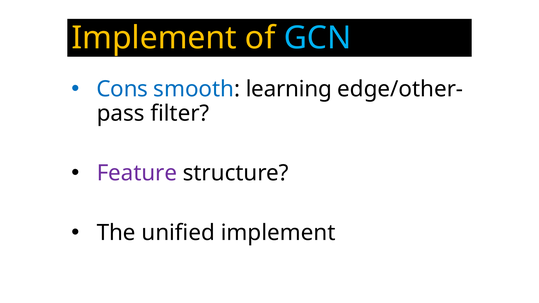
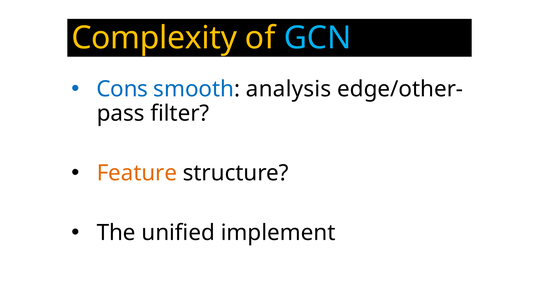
Implement: Implement -> Complexity (154, 38)
learning: learning -> analysis (289, 89)
Feature colour: purple -> orange (137, 173)
